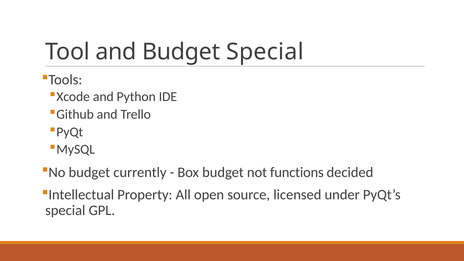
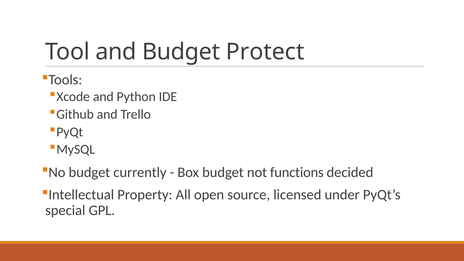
Budget Special: Special -> Protect (265, 52)
